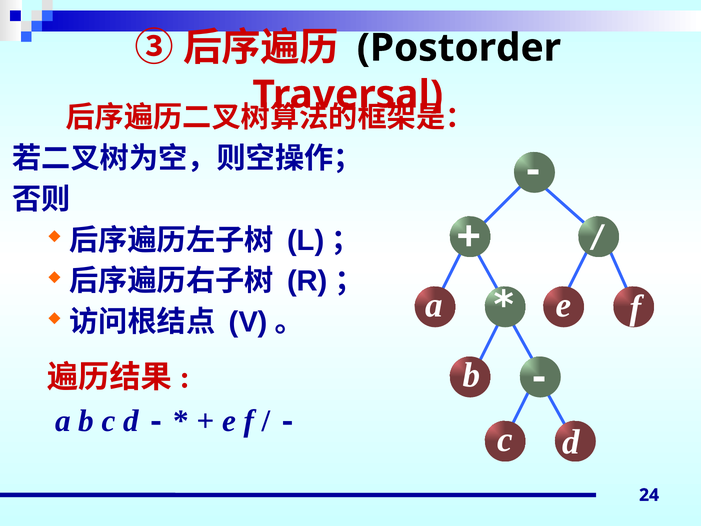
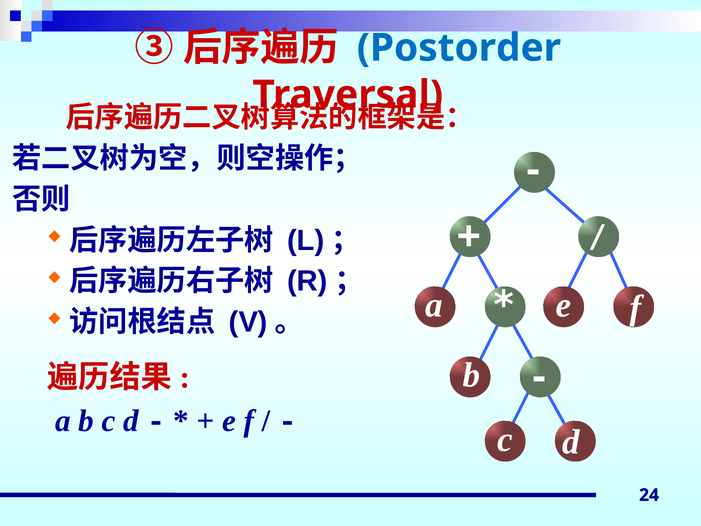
Postorder colour: black -> blue (459, 48)
